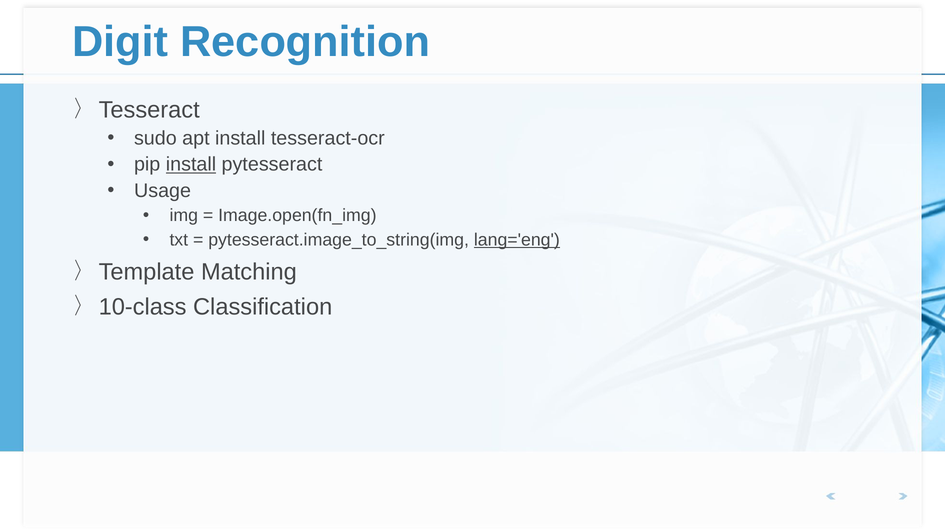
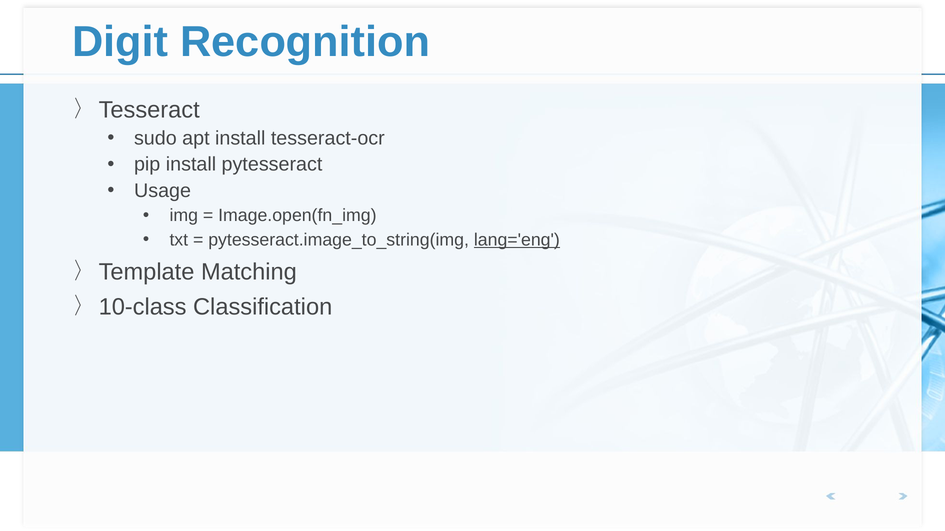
install underline: present -> none (191, 165)
